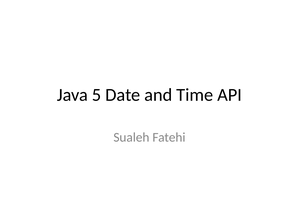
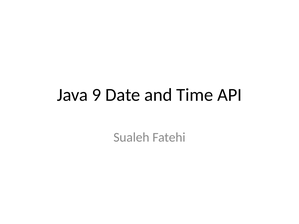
5: 5 -> 9 (97, 95)
